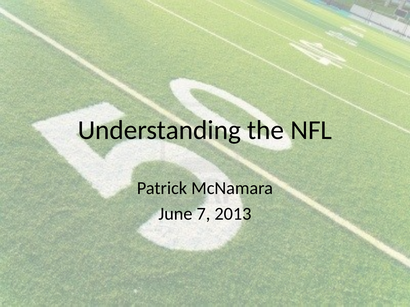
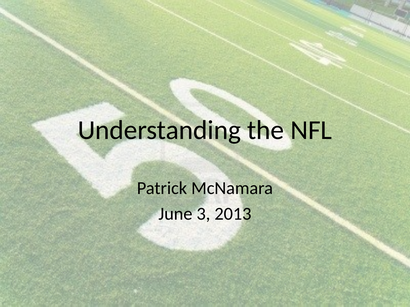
7: 7 -> 3 (203, 214)
